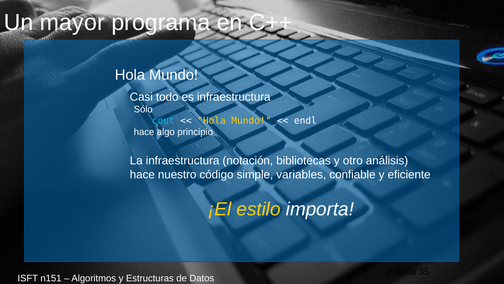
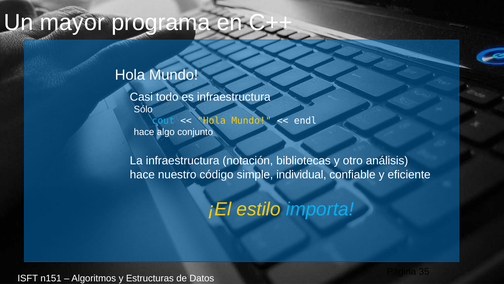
principio: principio -> conjunto (195, 132)
variables: variables -> individual (301, 174)
importa colour: white -> light blue (320, 209)
